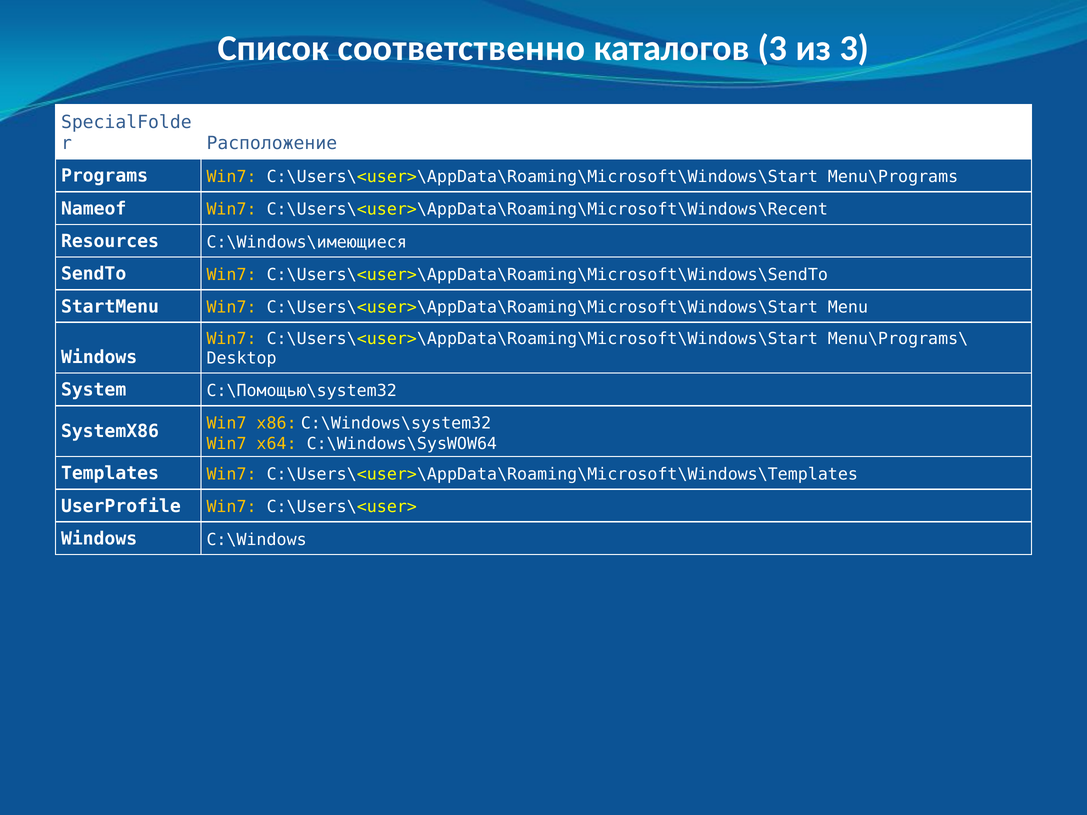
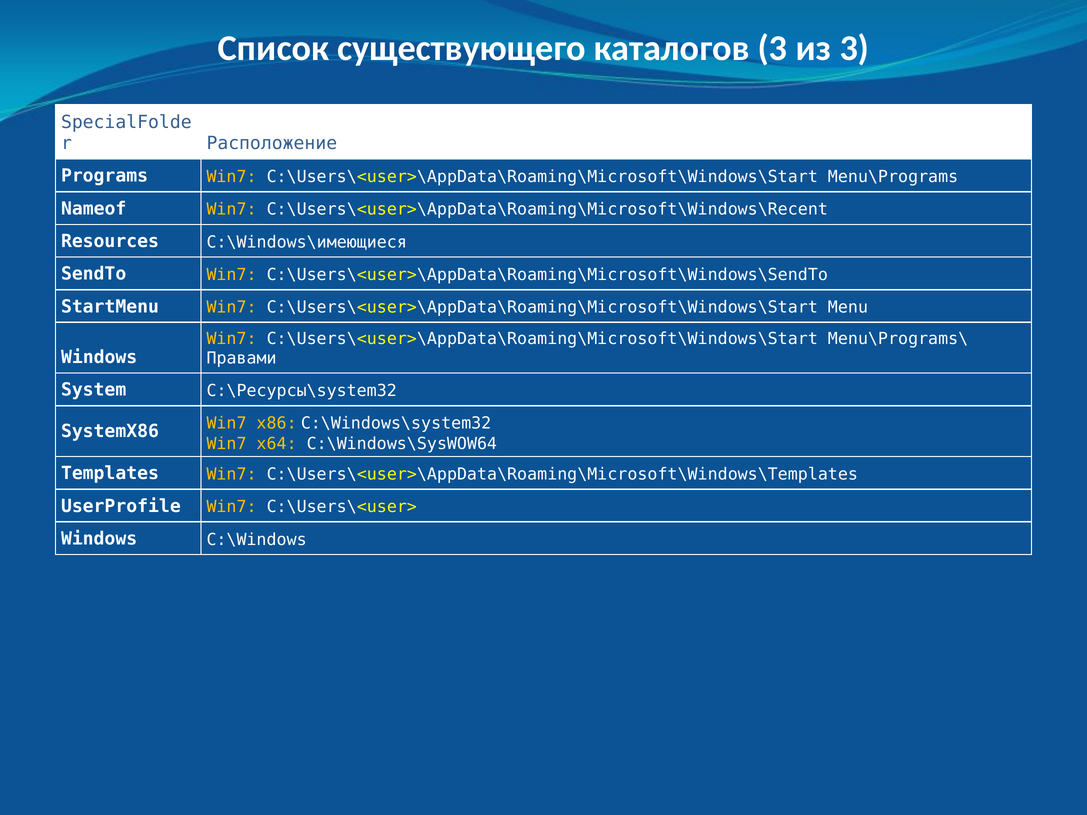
соответственно: соответственно -> существующего (462, 48)
Desktop: Desktop -> Правами (242, 358)
C:\Помощью\system32: C:\Помощью\system32 -> C:\Ресурсы\system32 (302, 391)
